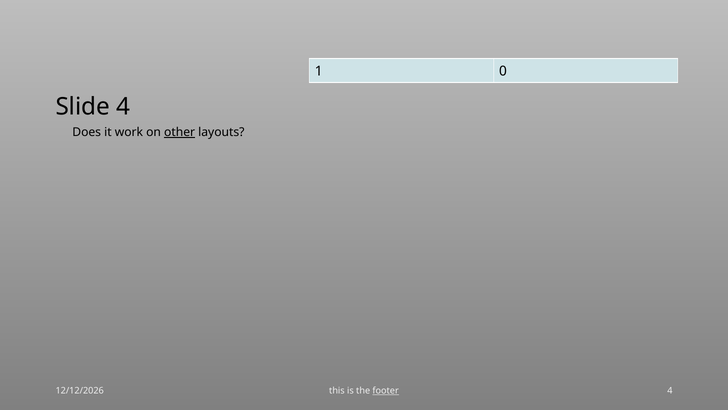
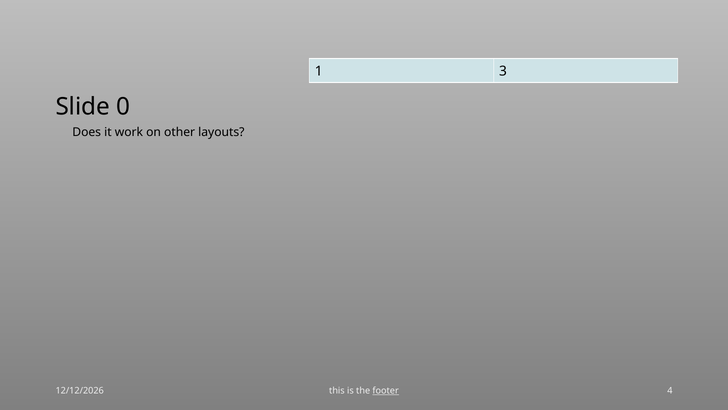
0: 0 -> 3 (503, 71)
Slide 4: 4 -> 0 (123, 107)
other underline: present -> none (180, 132)
